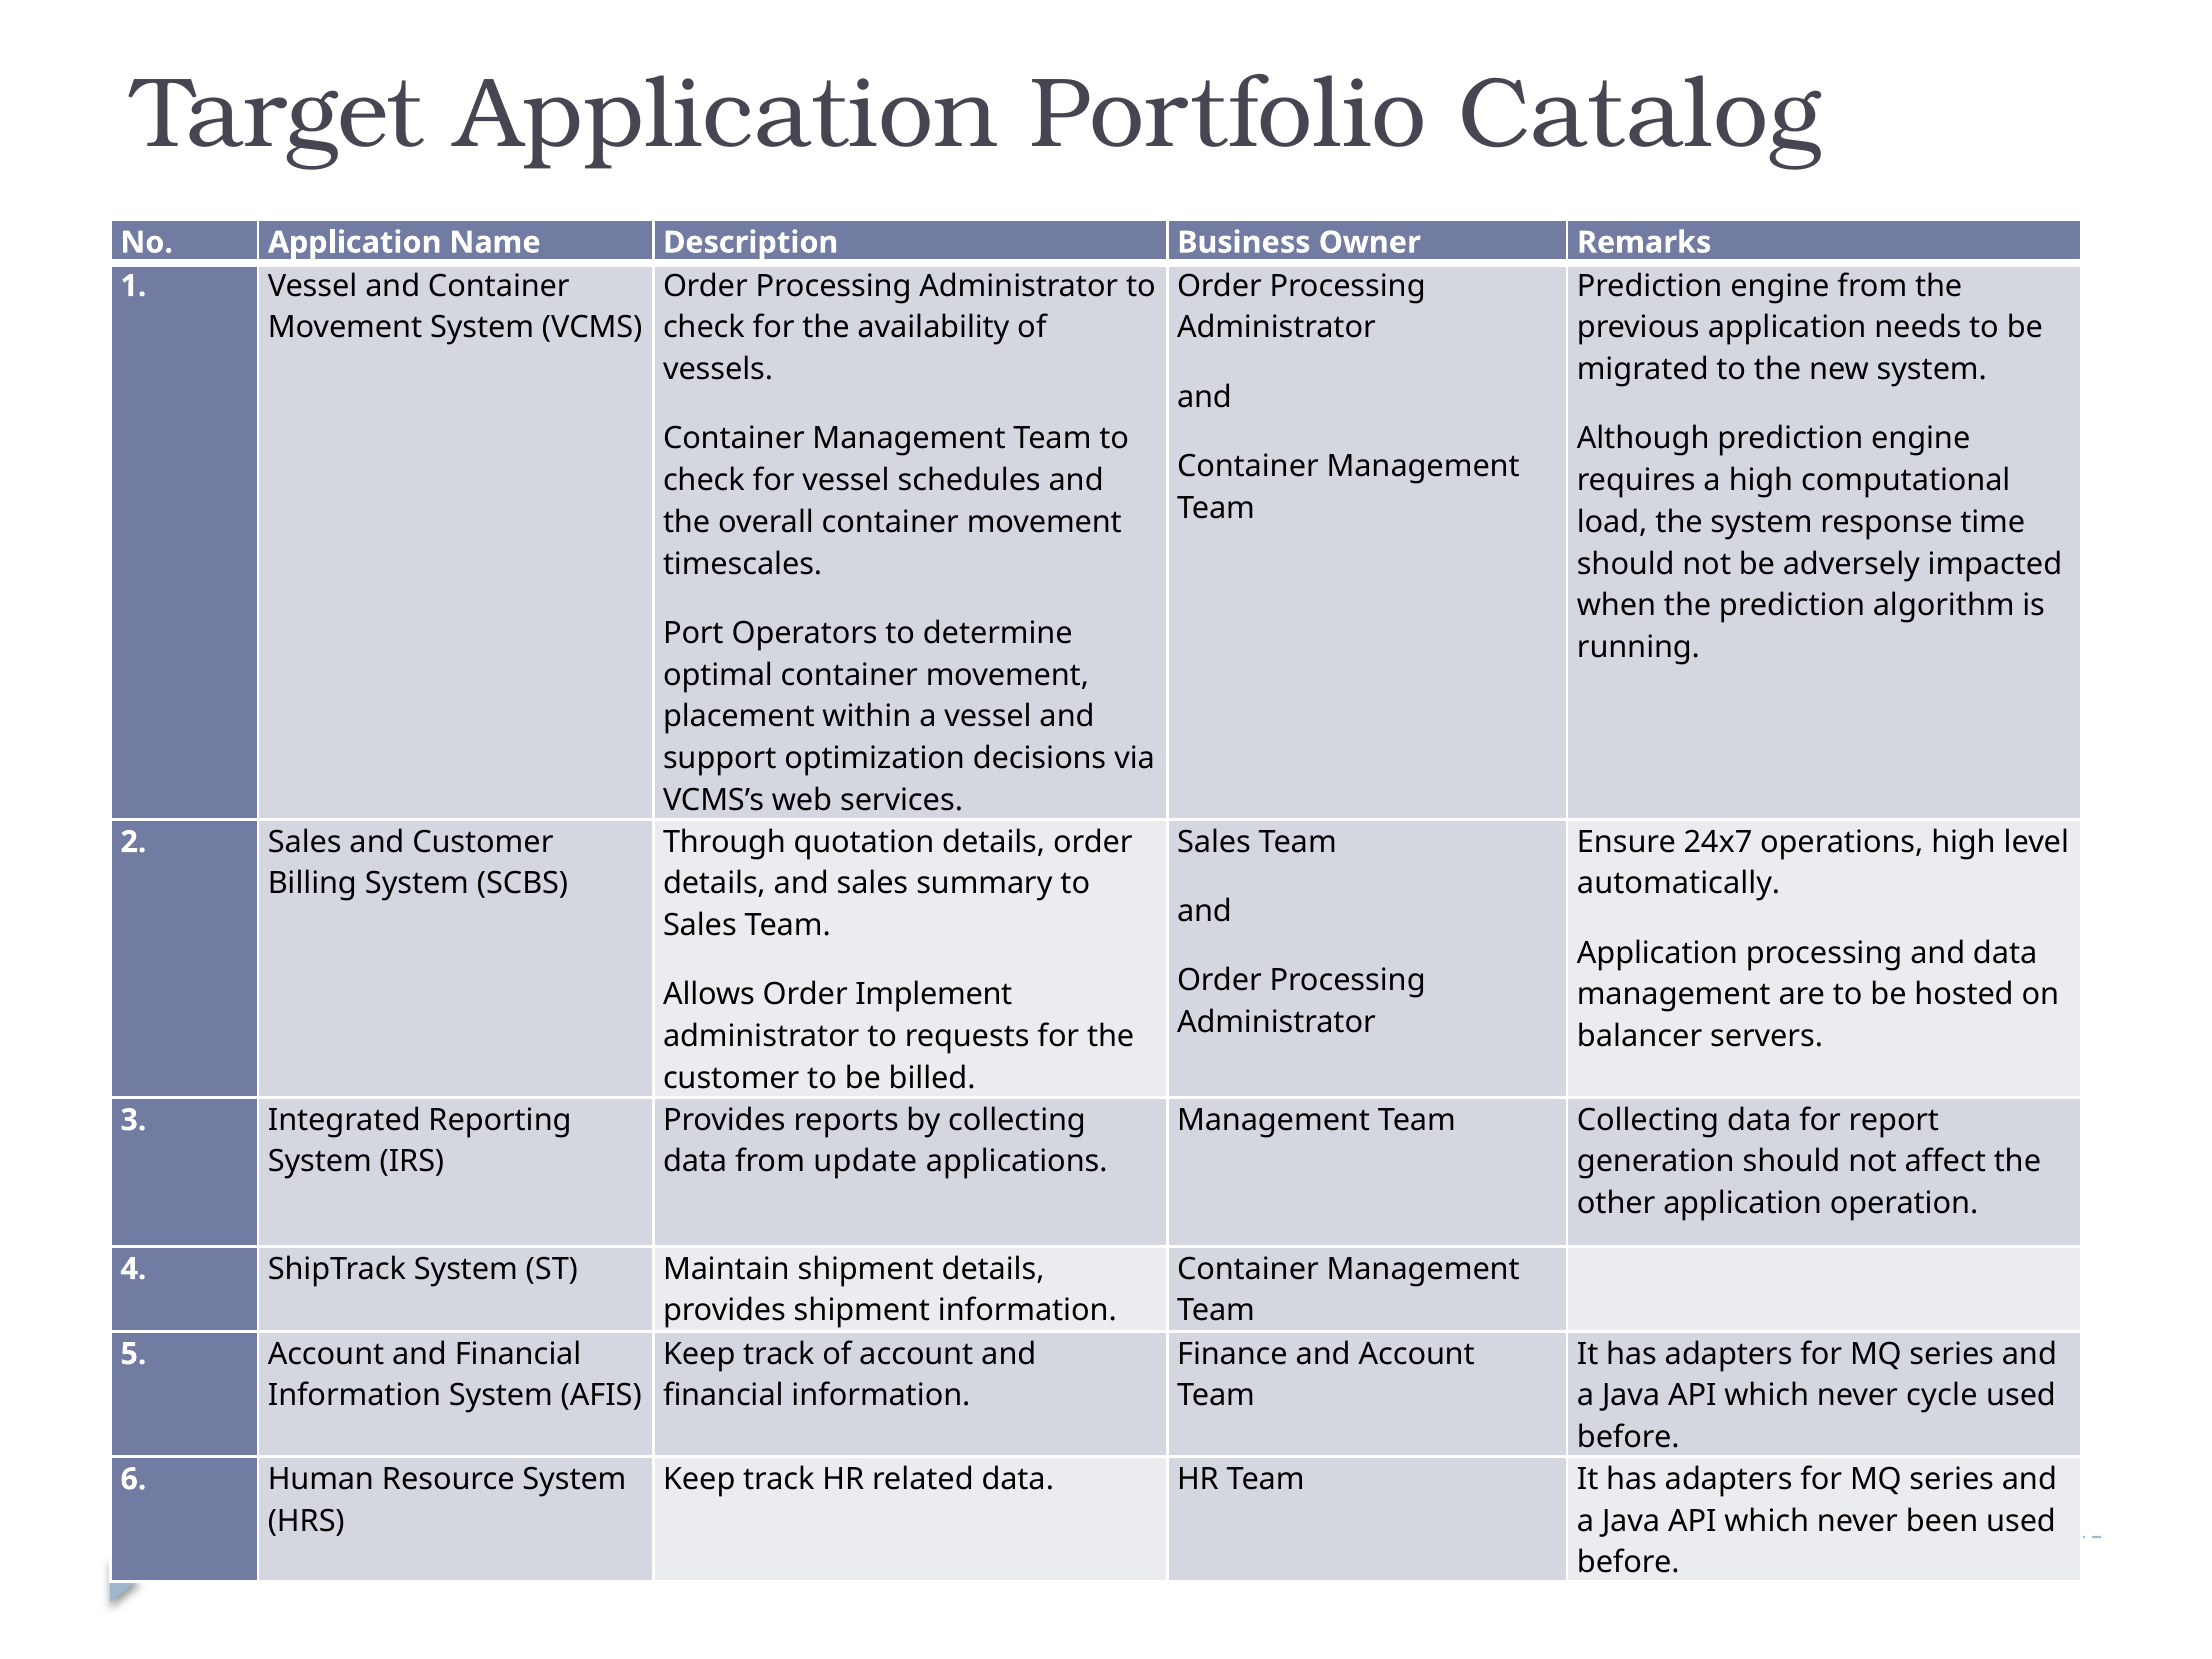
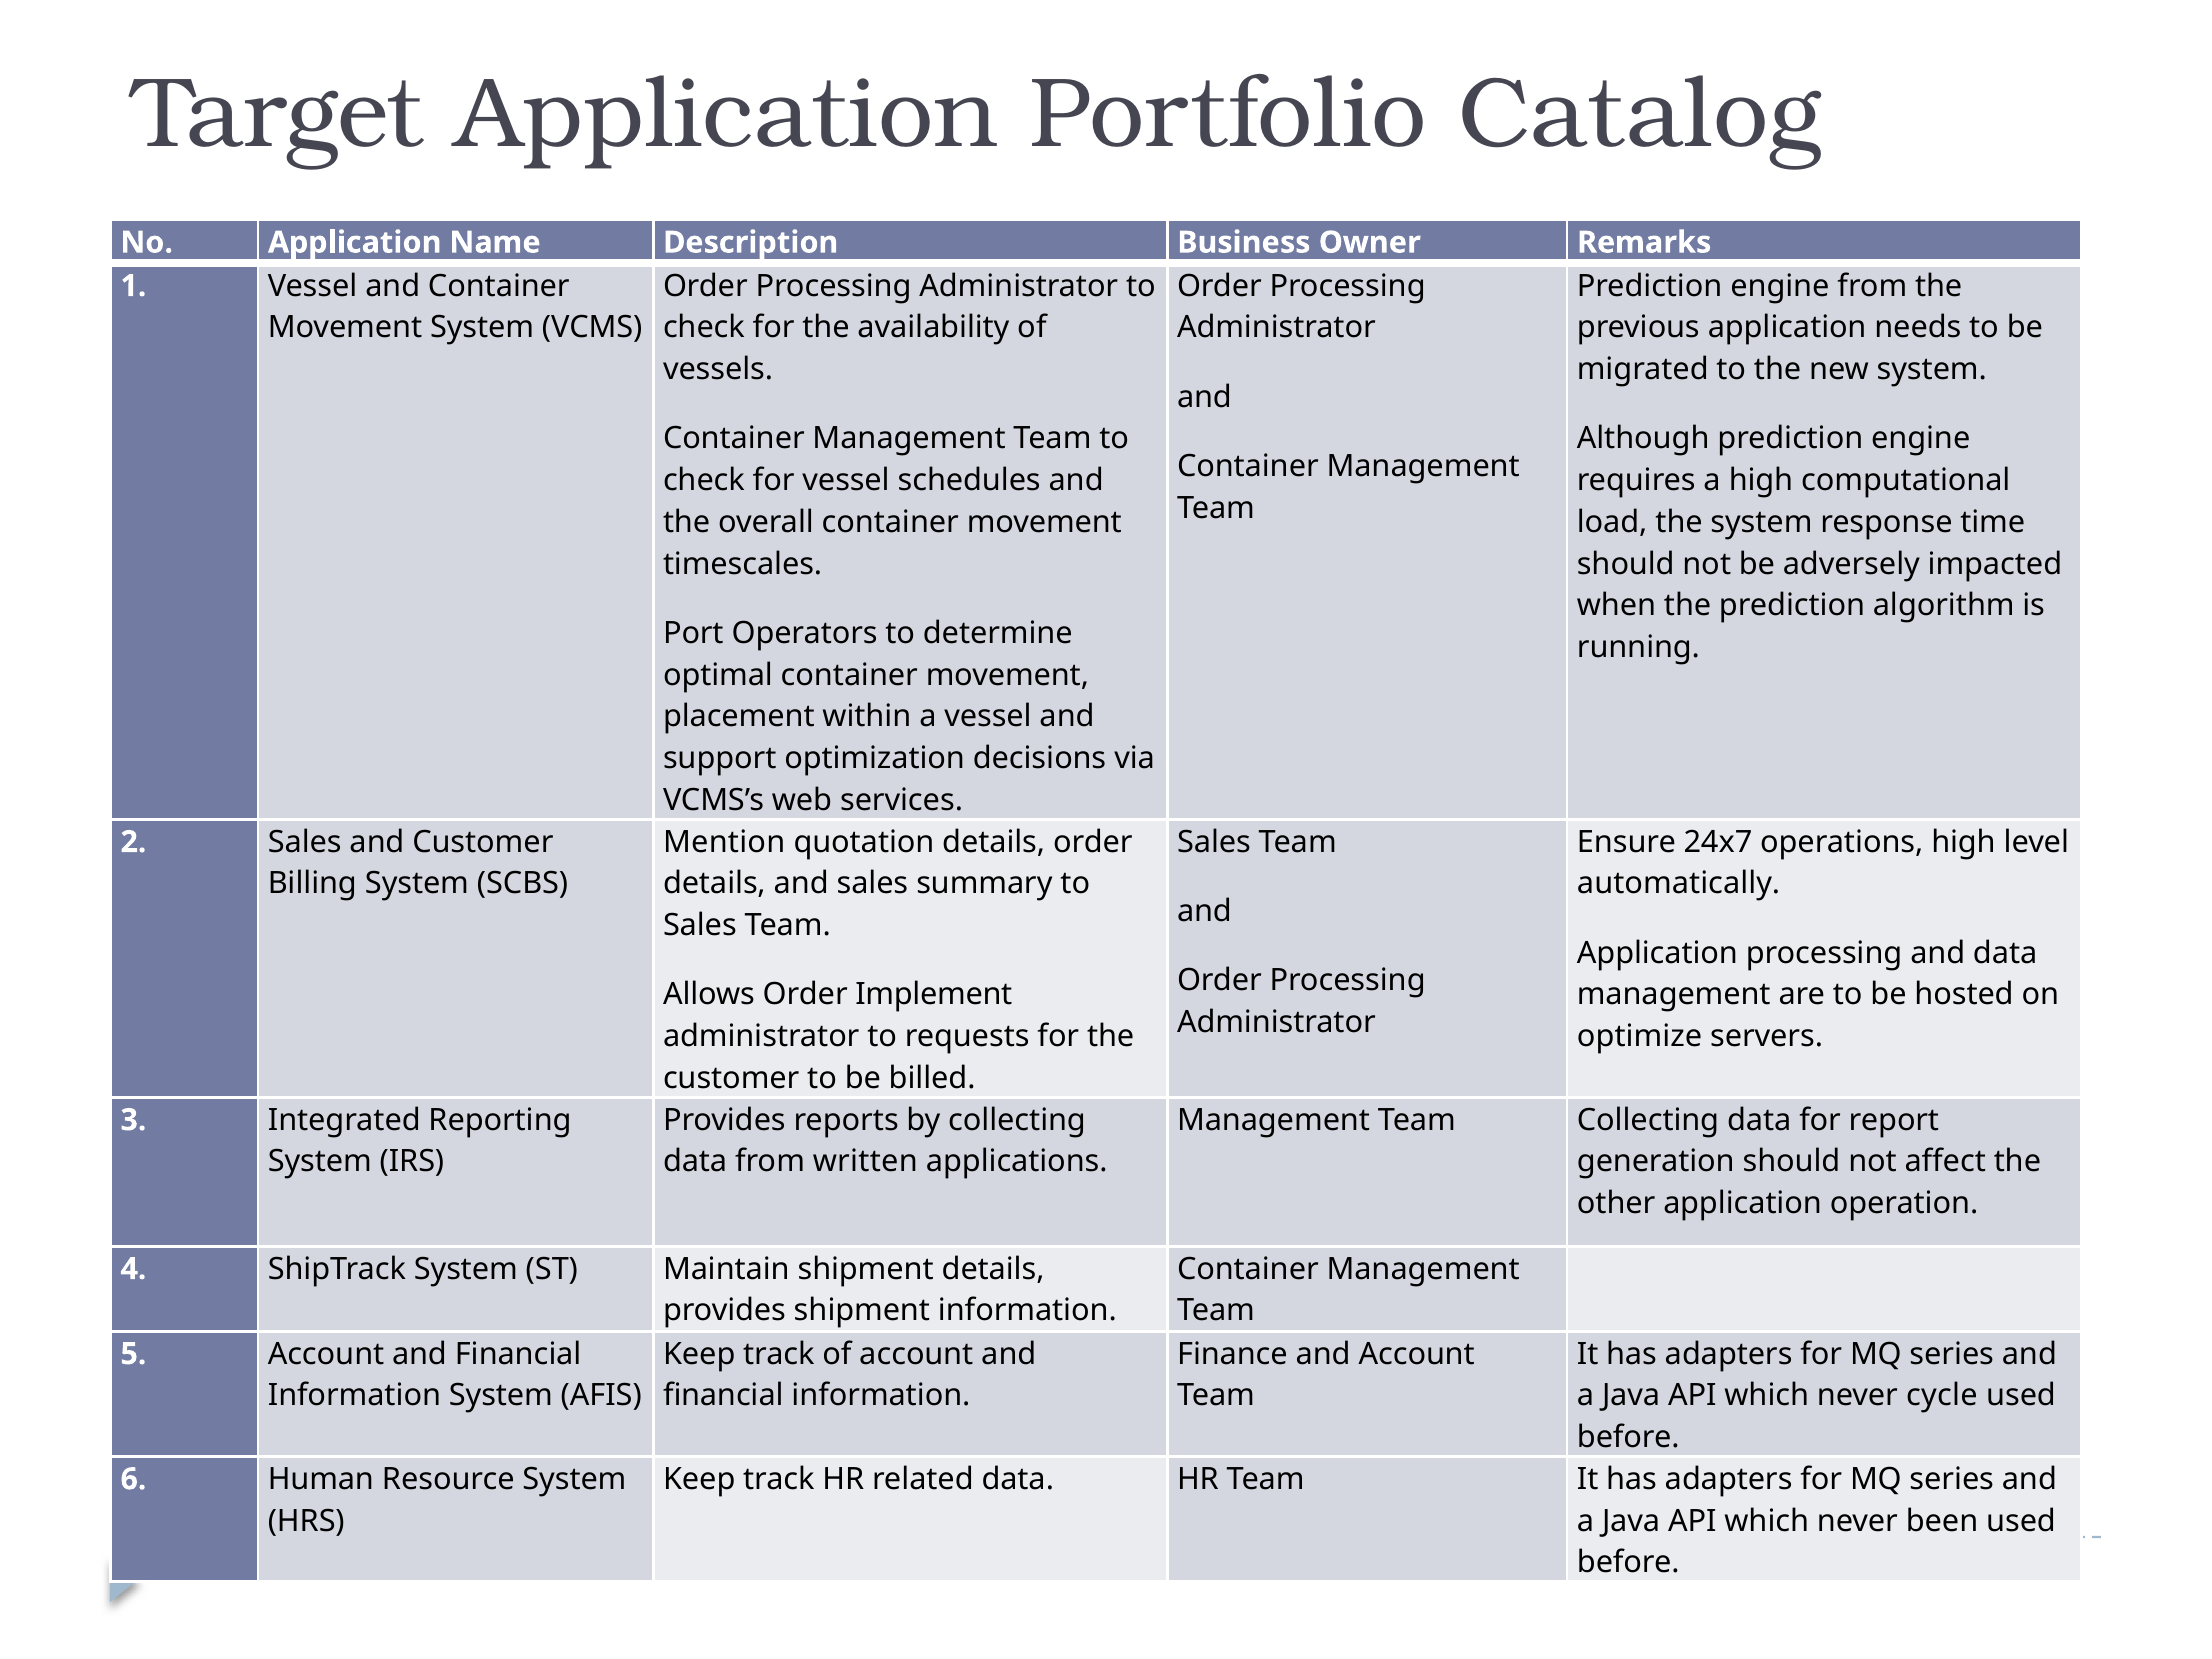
Through: Through -> Mention (724, 842)
balancer: balancer -> optimize (1640, 1037)
update: update -> written (865, 1162)
